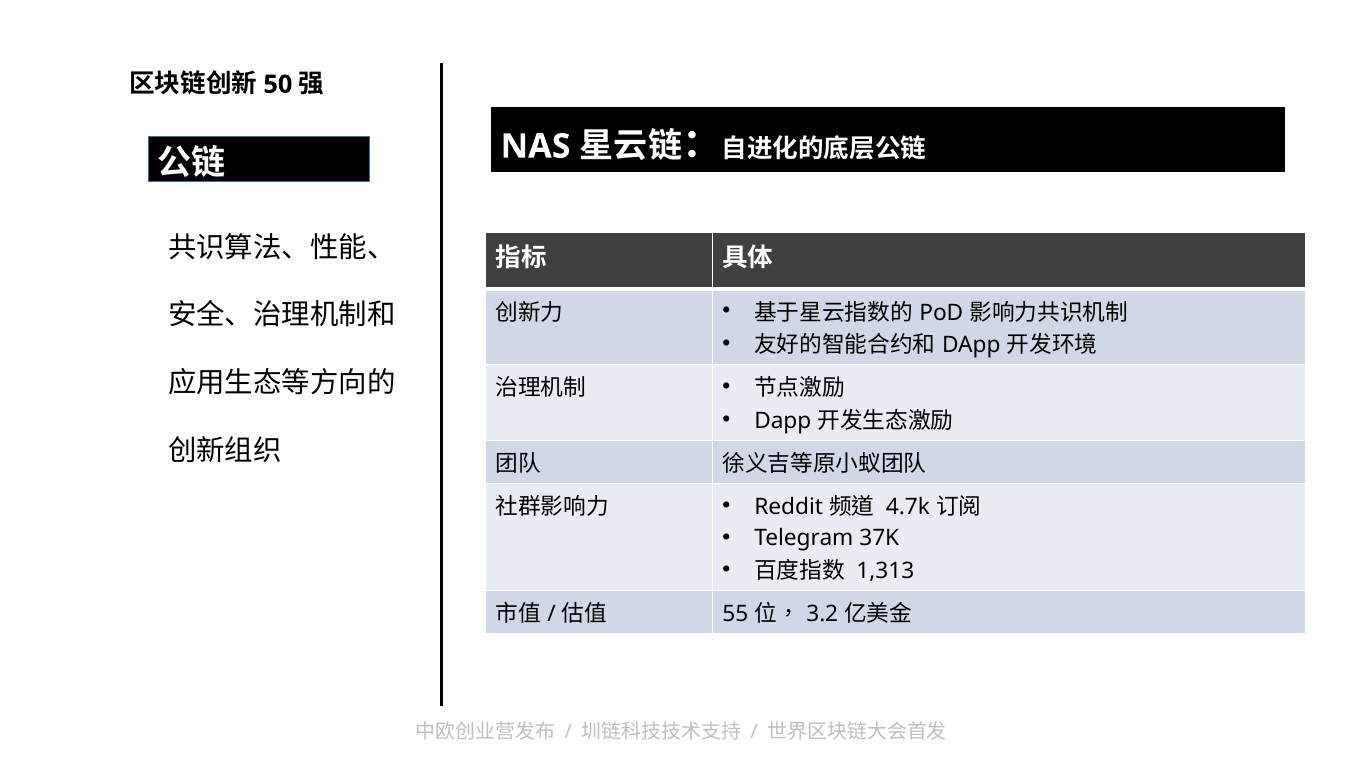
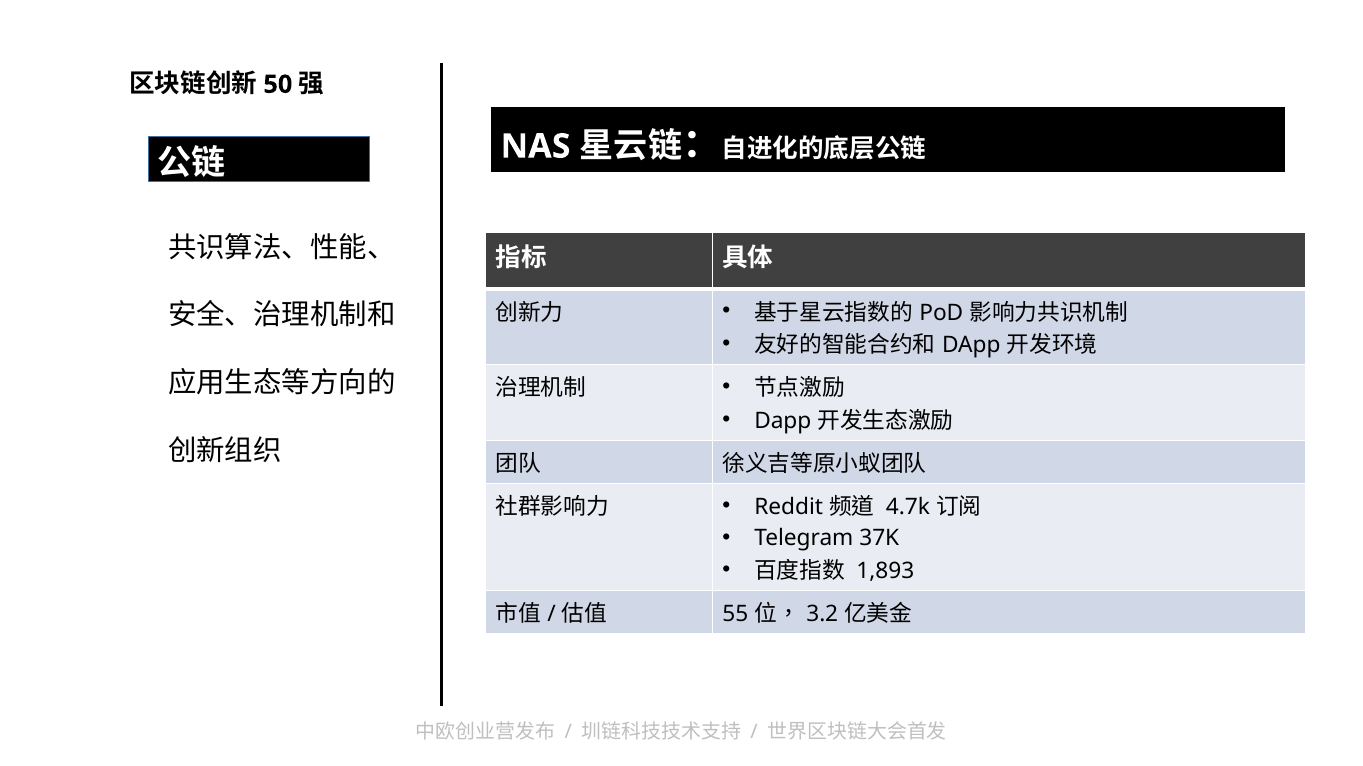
1,313: 1,313 -> 1,893 (885, 571)
